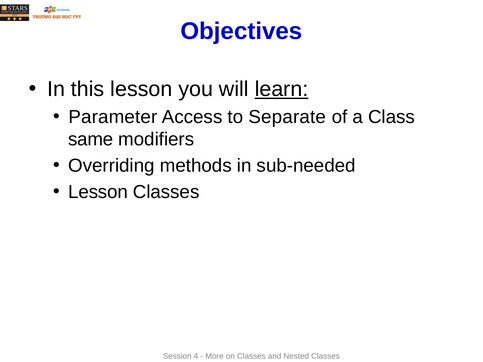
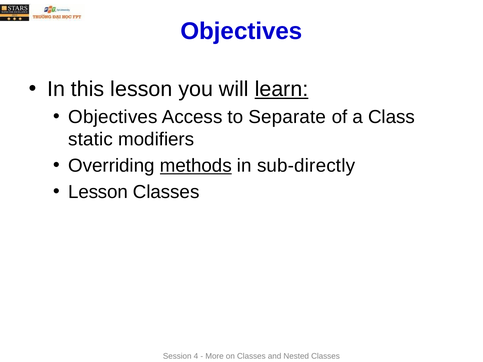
Parameter: Parameter -> Objectives (113, 117)
same: same -> static (91, 140)
methods underline: none -> present (196, 166)
sub-needed: sub-needed -> sub-directly (306, 166)
